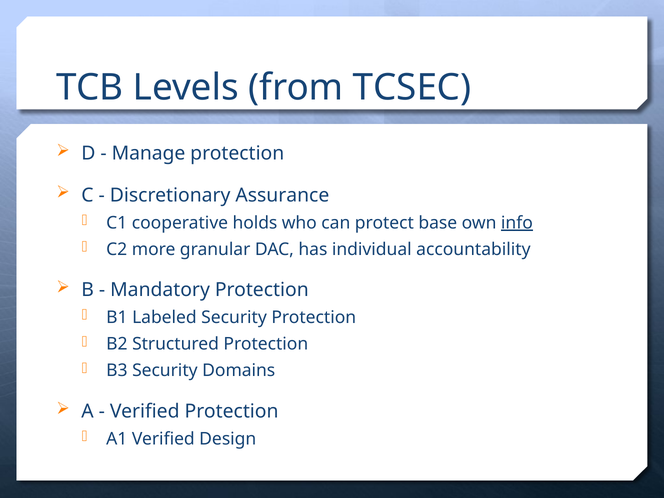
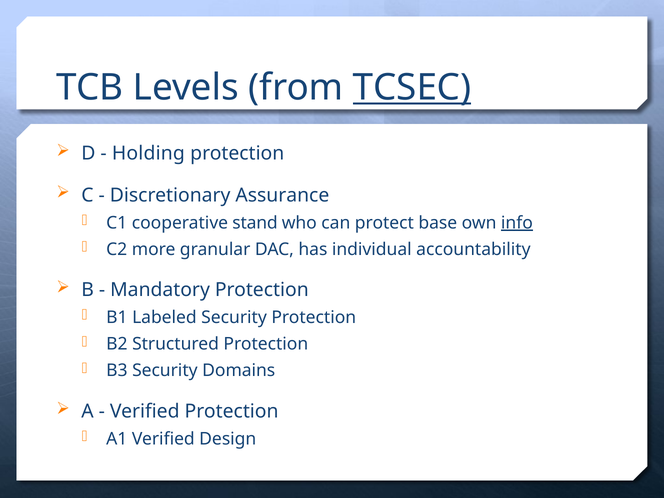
TCSEC underline: none -> present (412, 88)
Manage: Manage -> Holding (148, 153)
holds: holds -> stand (255, 223)
